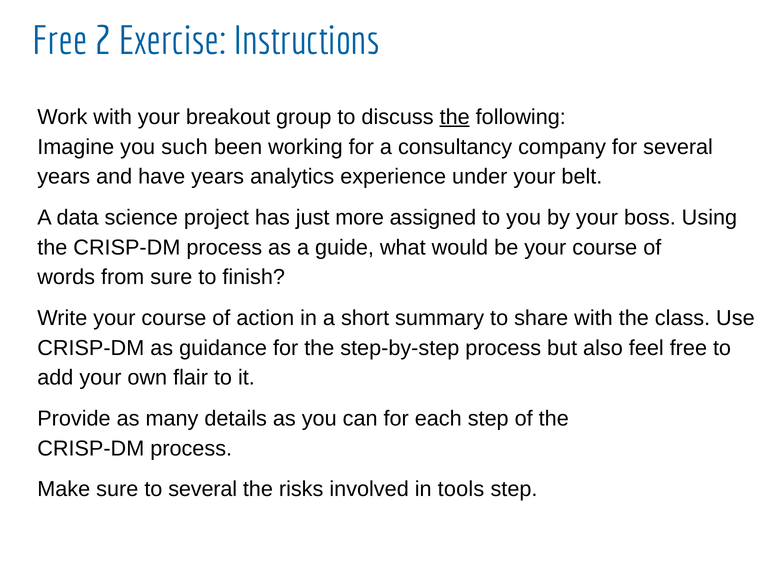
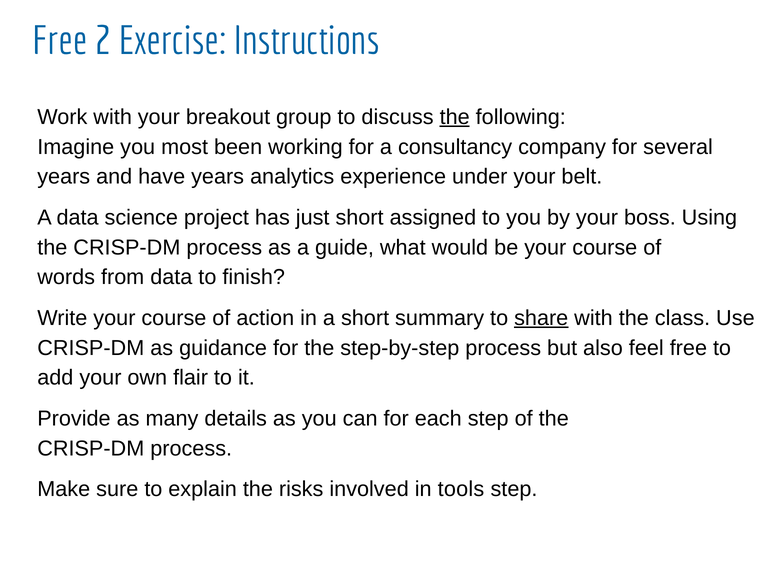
such: such -> most (185, 147)
just more: more -> short (360, 217)
from sure: sure -> data (171, 277)
share underline: none -> present (541, 318)
to several: several -> explain (203, 489)
